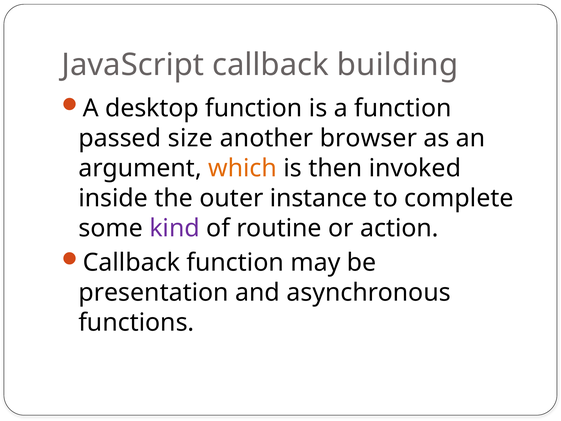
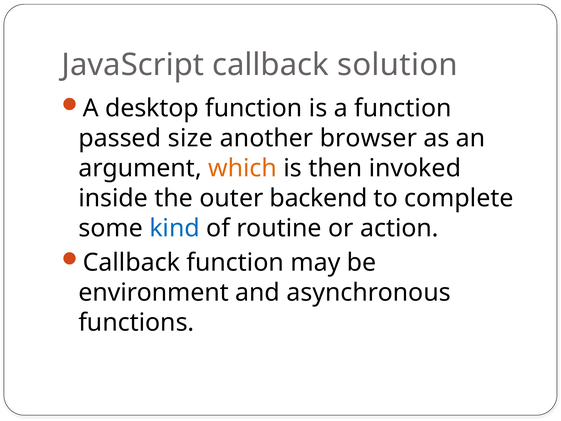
building: building -> solution (398, 65)
instance: instance -> backend (319, 198)
kind colour: purple -> blue (175, 228)
presentation: presentation -> environment (154, 293)
